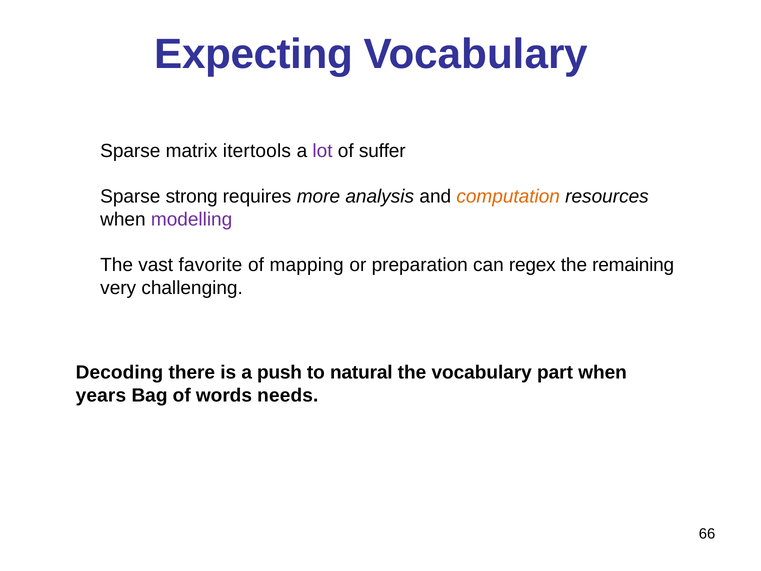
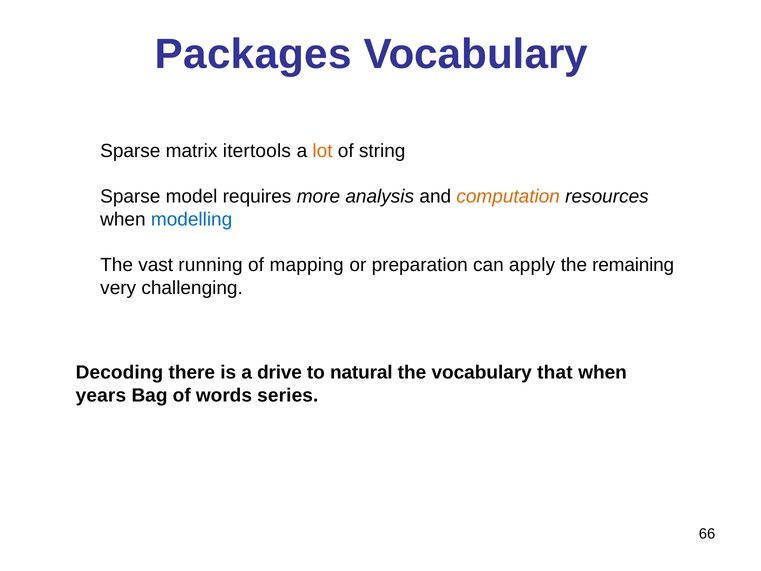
Expecting: Expecting -> Packages (253, 54)
lot colour: purple -> orange (323, 151)
suffer: suffer -> string (382, 151)
strong: strong -> model (192, 196)
modelling colour: purple -> blue (192, 219)
favorite: favorite -> running (210, 265)
regex: regex -> apply (532, 265)
push: push -> drive (280, 373)
part: part -> that (555, 373)
needs: needs -> series (288, 395)
